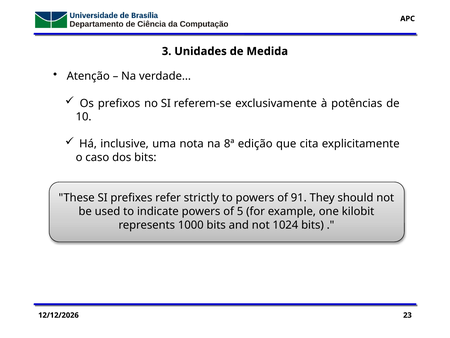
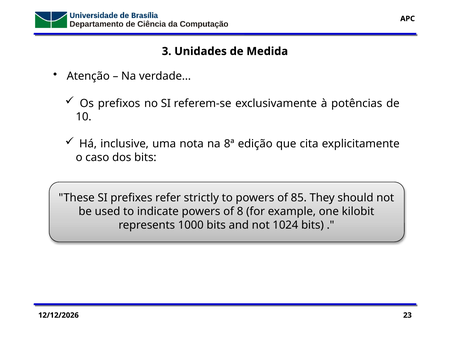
91: 91 -> 85 (299, 198)
5: 5 -> 8 (240, 211)
